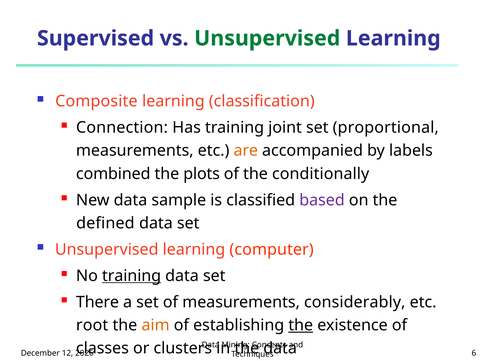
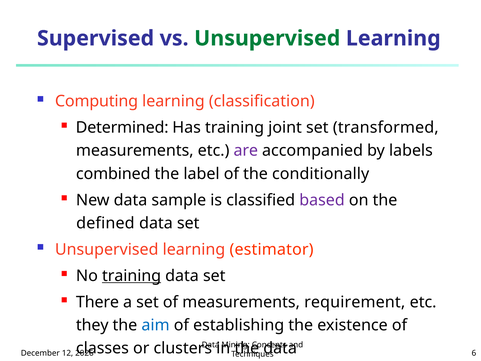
Composite: Composite -> Computing (97, 101)
Connection: Connection -> Determined (122, 127)
proportional: proportional -> transformed (386, 127)
are colour: orange -> purple (246, 151)
plots: plots -> label (202, 174)
computer: computer -> estimator (272, 249)
considerably: considerably -> requirement (355, 302)
root: root -> they (92, 325)
aim colour: orange -> blue (156, 325)
the underline: present -> none (301, 325)
